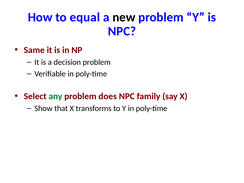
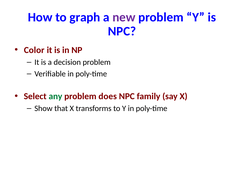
equal: equal -> graph (85, 17)
new colour: black -> purple (124, 17)
Same: Same -> Color (34, 50)
